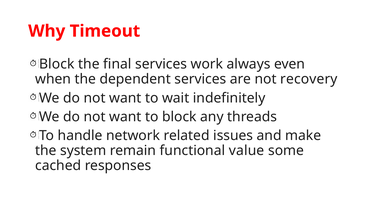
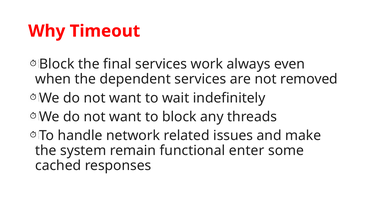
recovery: recovery -> removed (309, 79)
value: value -> enter (247, 151)
